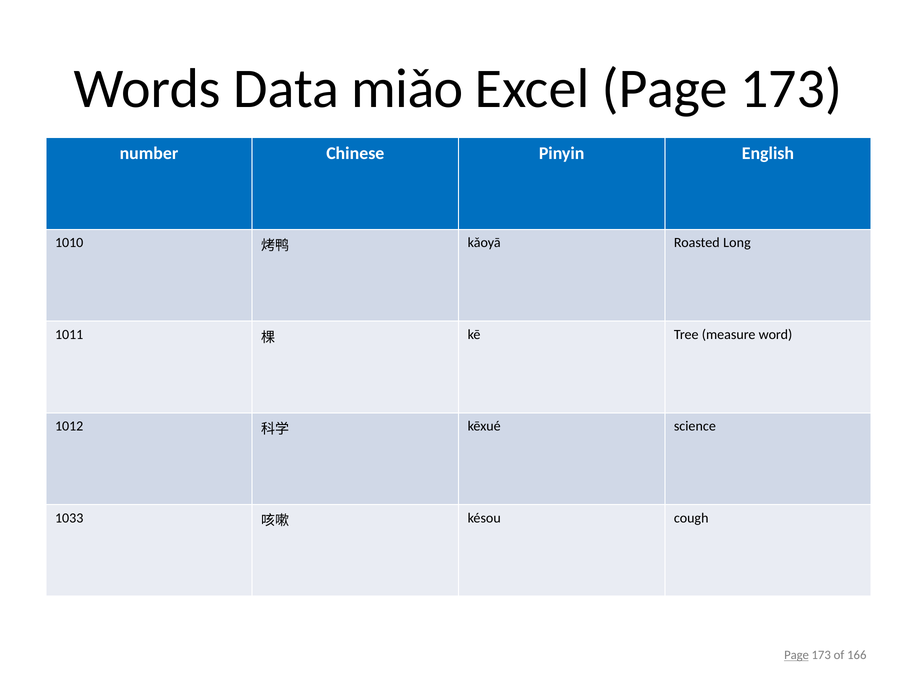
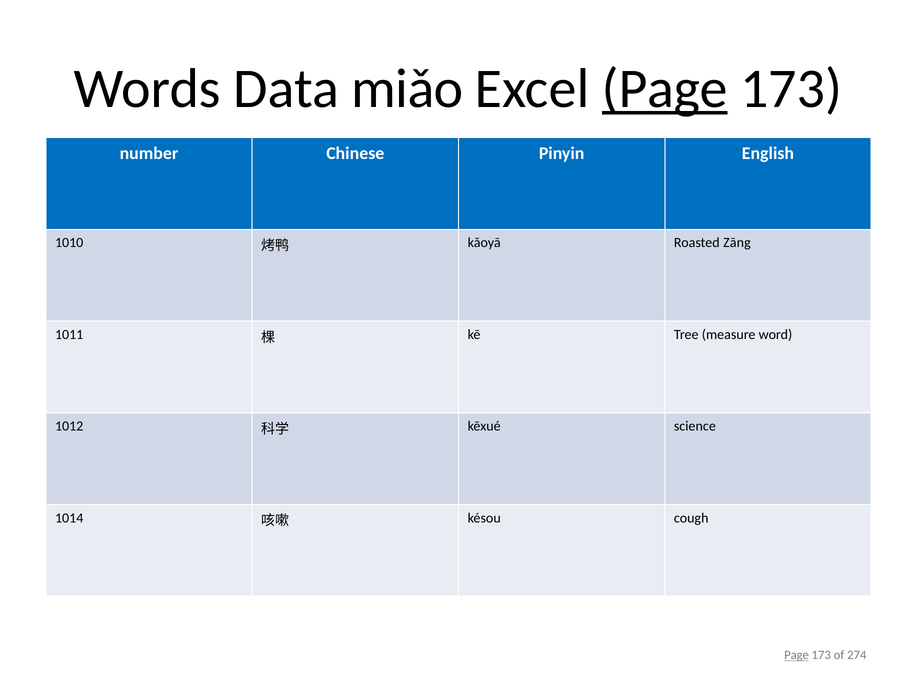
Page underline: none -> present (665, 89)
Long: Long -> Zāng (737, 243)
1033: 1033 -> 1014 (69, 518)
166: 166 -> 274 (857, 655)
